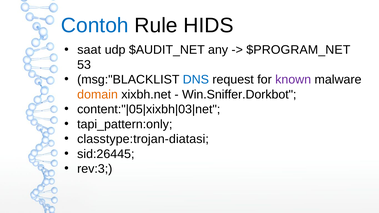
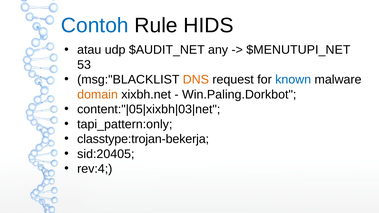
saat: saat -> atau (89, 50)
$PROGRAM_NET: $PROGRAM_NET -> $MENUTUPI_NET (298, 50)
DNS colour: blue -> orange (196, 80)
known colour: purple -> blue (293, 80)
Win.Sniffer.Dorkbot: Win.Sniffer.Dorkbot -> Win.Paling.Dorkbot (239, 95)
classtype:trojan-diatasi: classtype:trojan-diatasi -> classtype:trojan-bekerja (143, 139)
sid:26445: sid:26445 -> sid:20405 (106, 154)
rev:3: rev:3 -> rev:4 (95, 169)
